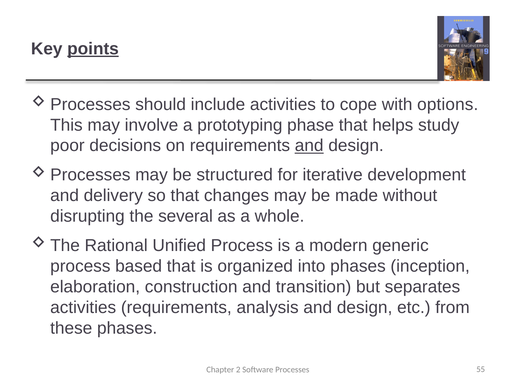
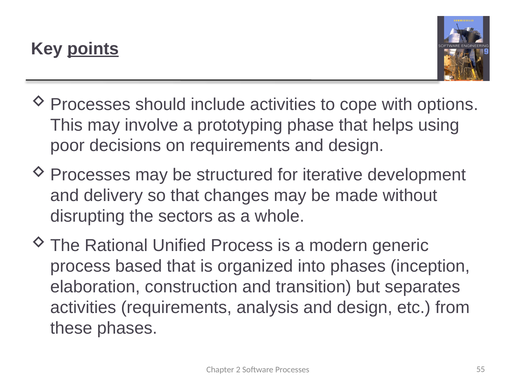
study: study -> using (439, 125)
and underline: present -> none (309, 146)
several: several -> sectors (186, 216)
